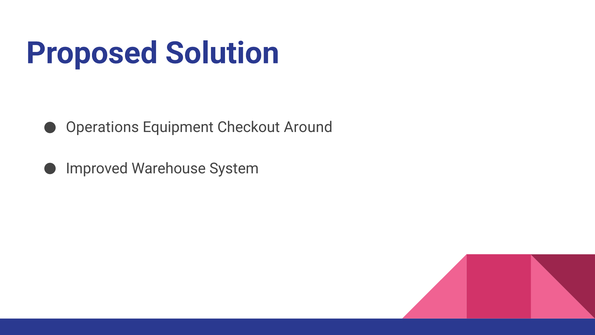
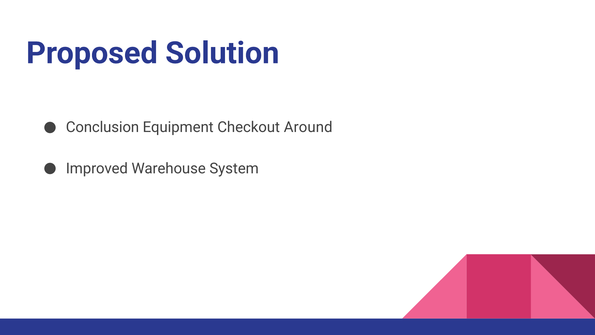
Operations: Operations -> Conclusion (102, 127)
